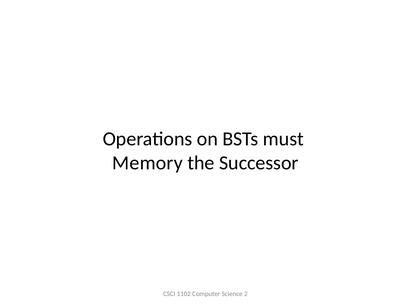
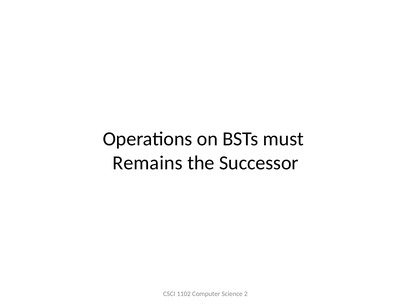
Memory: Memory -> Remains (148, 163)
